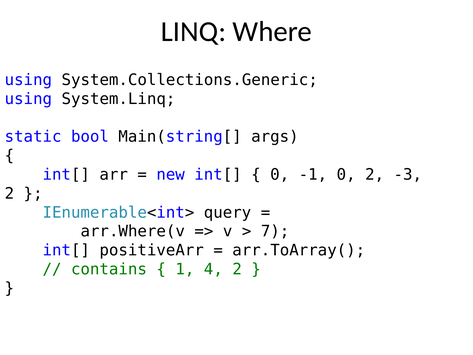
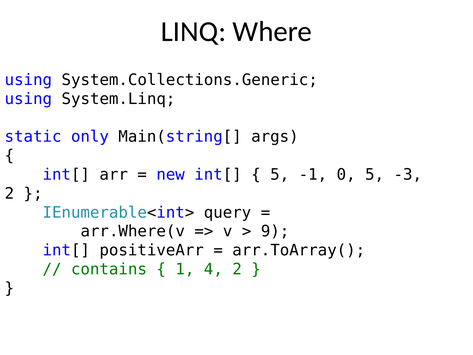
bool: bool -> only (90, 137)
0: 0 -> 5 (280, 174)
0 2: 2 -> 5 (375, 174)
7: 7 -> 9 (275, 231)
